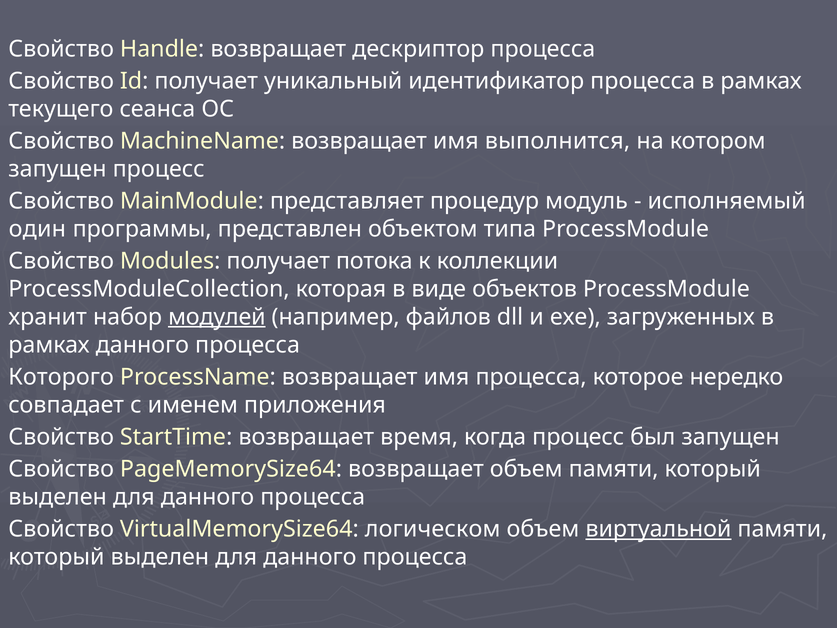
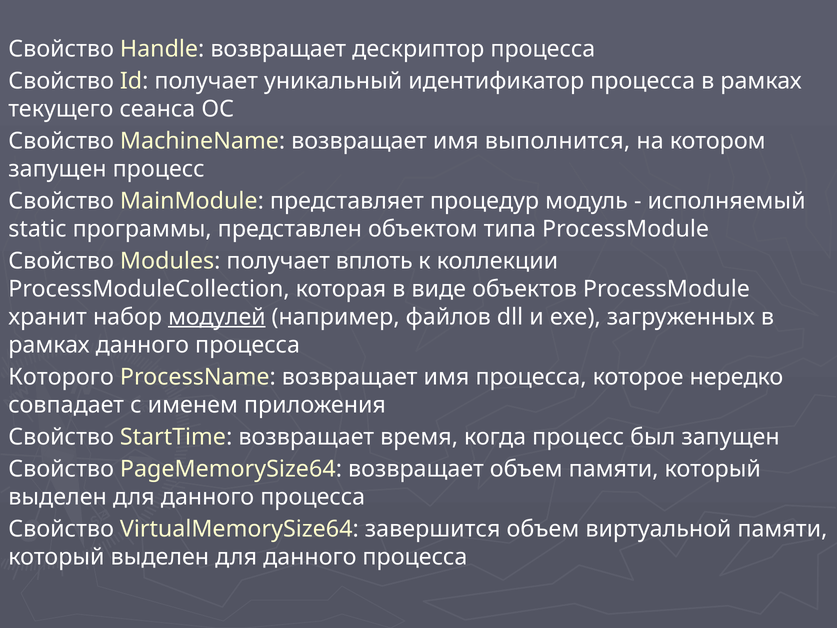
один: один -> static (37, 229)
потока: потока -> вплоть (374, 261)
логическом: логическом -> завершится (433, 529)
виртуальной underline: present -> none (658, 529)
